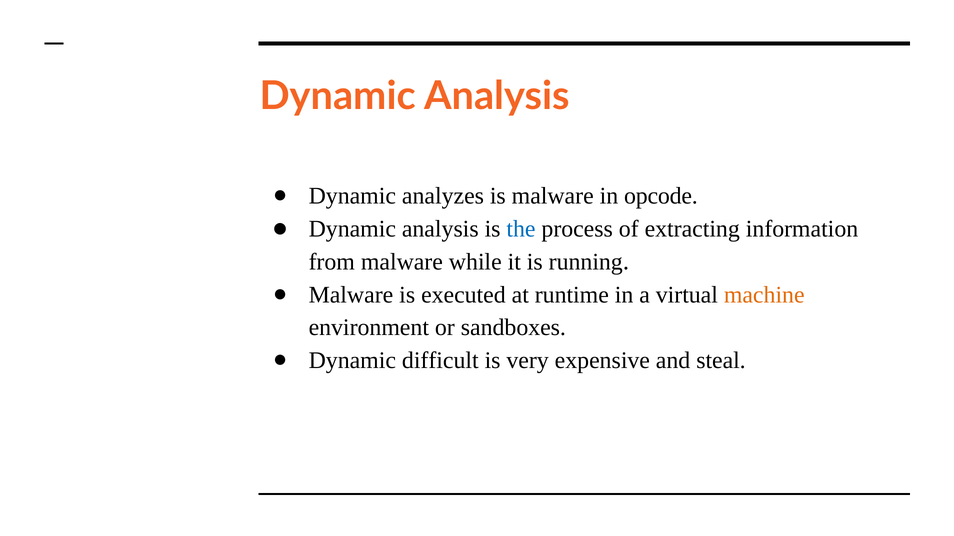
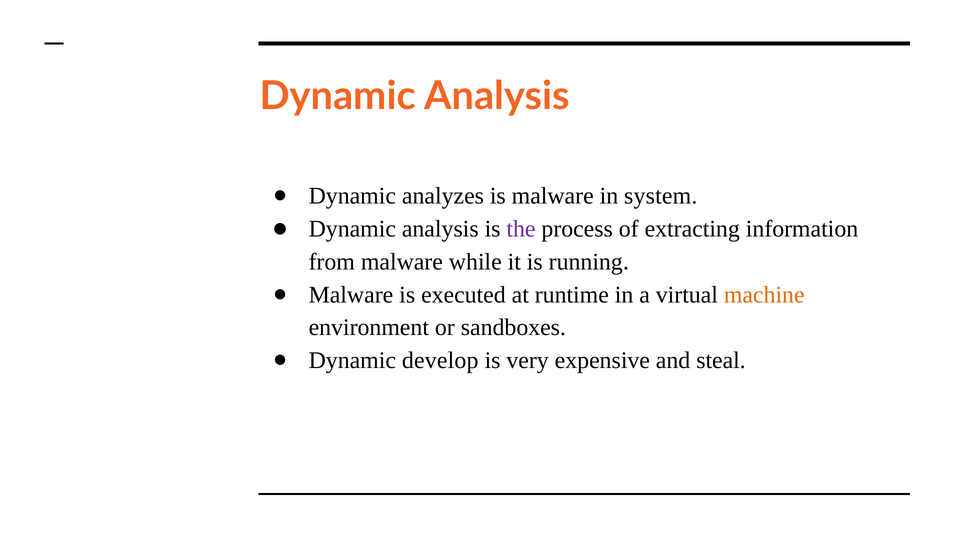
opcode: opcode -> system (661, 196)
the colour: blue -> purple (521, 229)
difficult: difficult -> develop (440, 361)
